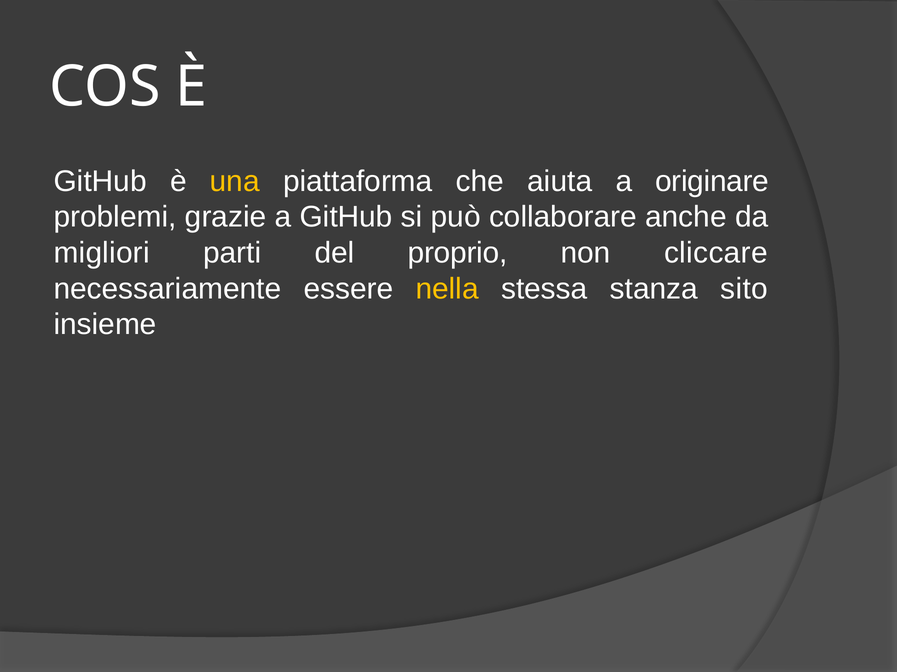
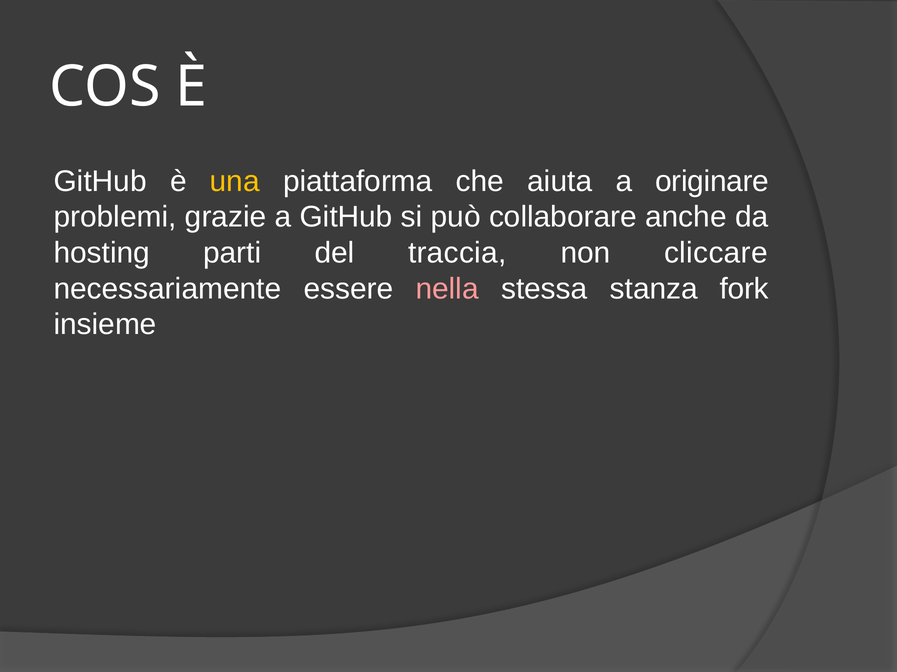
migliori: migliori -> hosting (102, 253)
proprio: proprio -> traccia (457, 253)
nella colour: yellow -> pink (447, 289)
sito: sito -> fork (744, 289)
